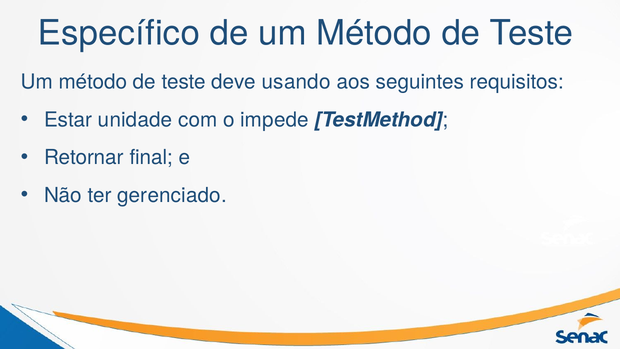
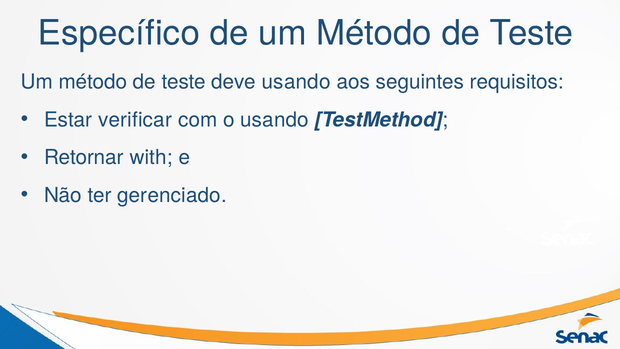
unidade: unidade -> verificar (135, 120)
o impede: impede -> usando (275, 120)
final: final -> with (151, 157)
